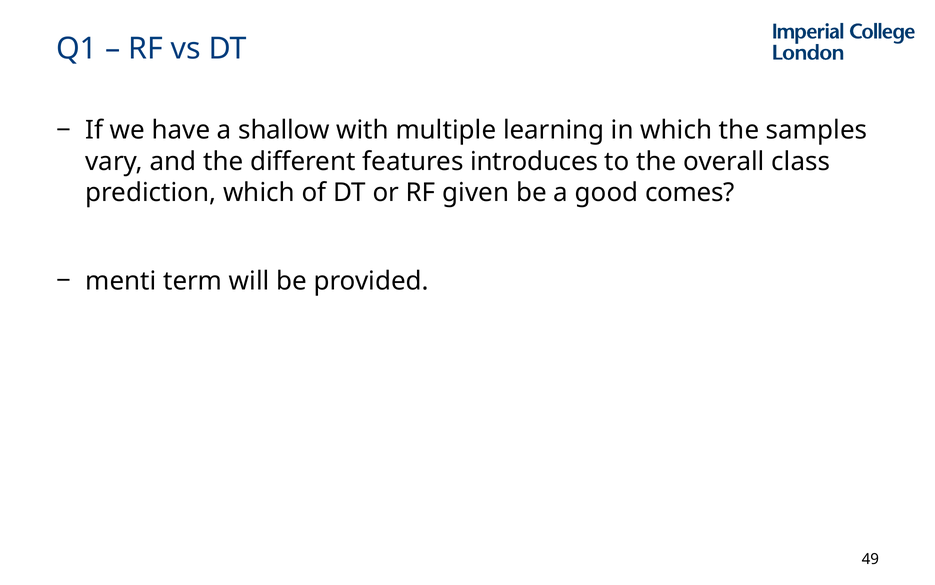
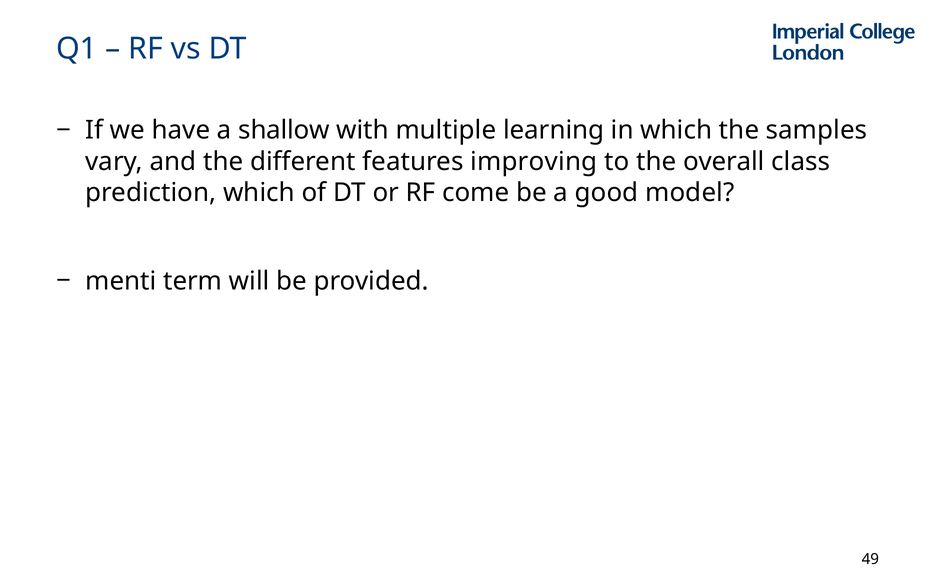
introduces: introduces -> improving (534, 161)
given: given -> come (476, 193)
comes: comes -> model (690, 193)
